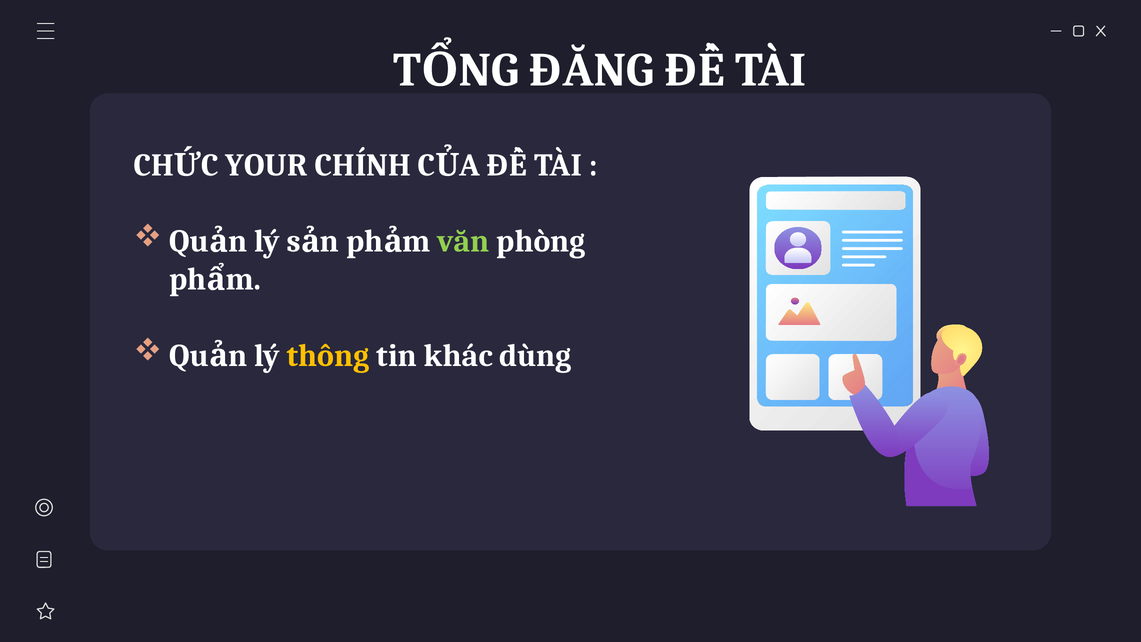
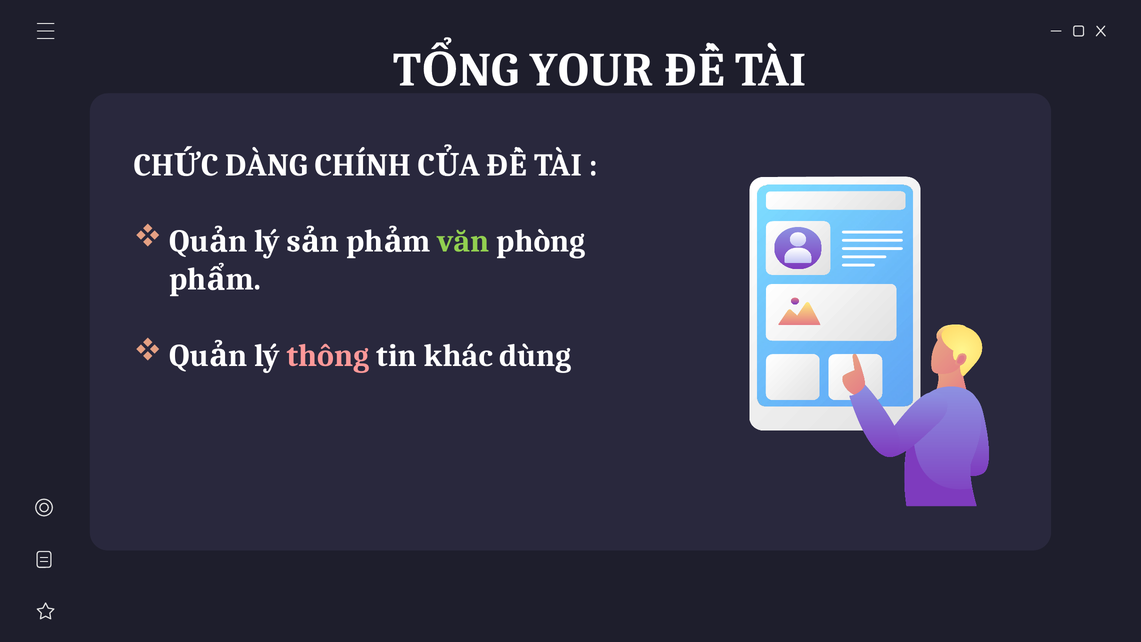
ĐĂNG: ĐĂNG -> YOUR (591, 70)
YOUR: YOUR -> DÀNG (267, 165)
thông colour: yellow -> pink (328, 355)
